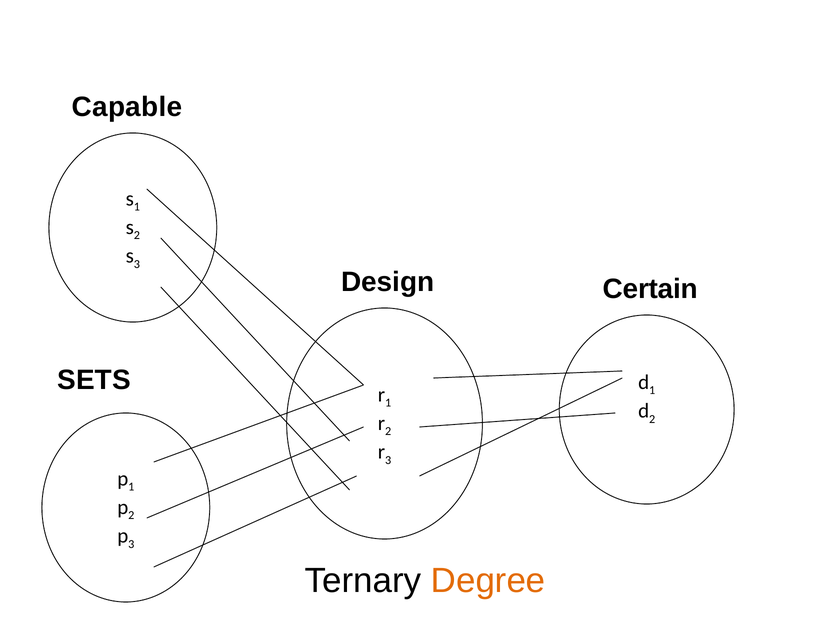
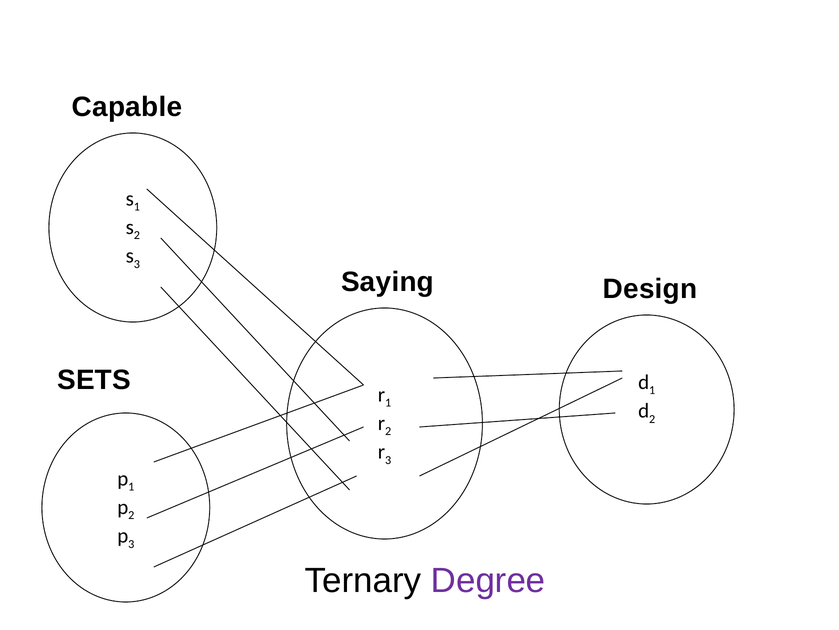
Design: Design -> Saying (388, 282)
Certain: Certain -> Design (650, 289)
Degree colour: orange -> purple (488, 580)
